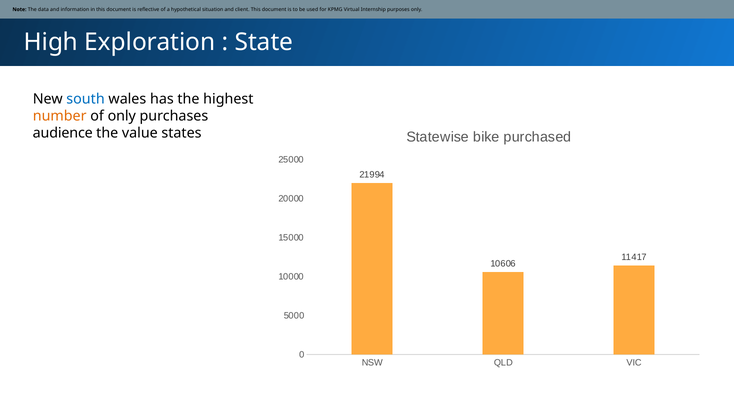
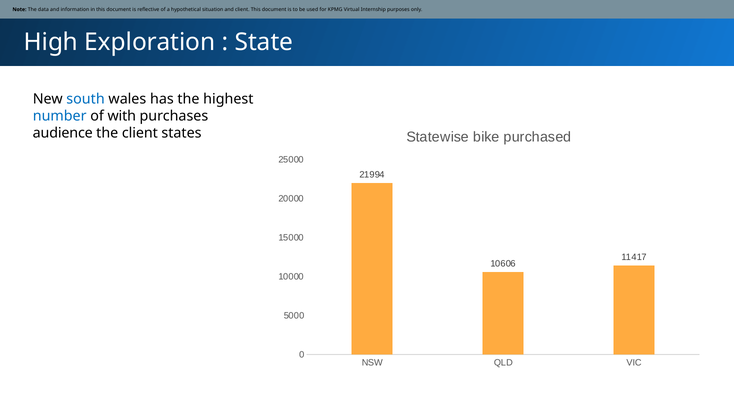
number colour: orange -> blue (60, 116)
of only: only -> with (122, 116)
the value: value -> client (140, 133)
